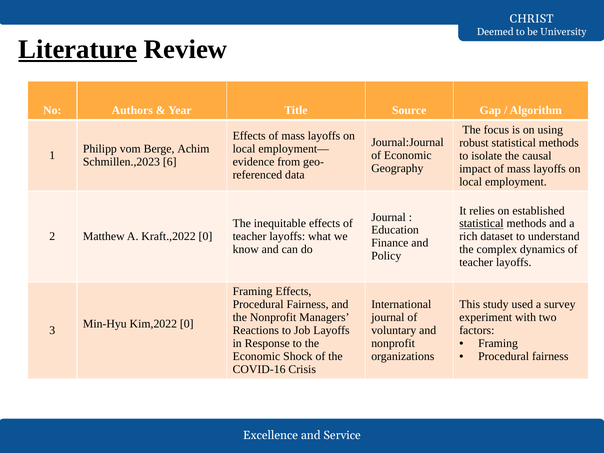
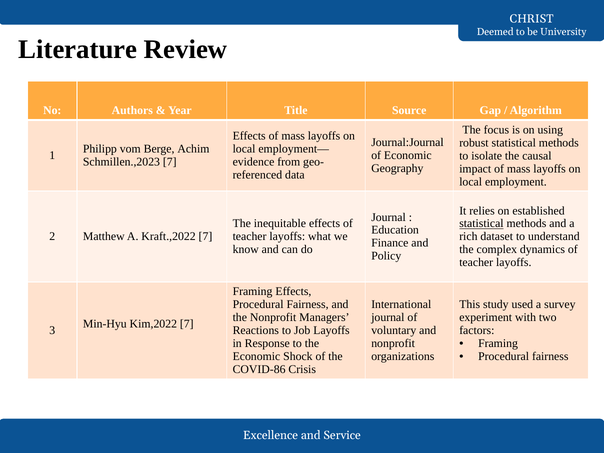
Literature underline: present -> none (78, 49)
Schmillen.,2023 6: 6 -> 7 (170, 162)
Kraft.,2022 0: 0 -> 7 (205, 237)
Kim,2022 0: 0 -> 7 (187, 324)
COVID-16: COVID-16 -> COVID-86 (259, 369)
